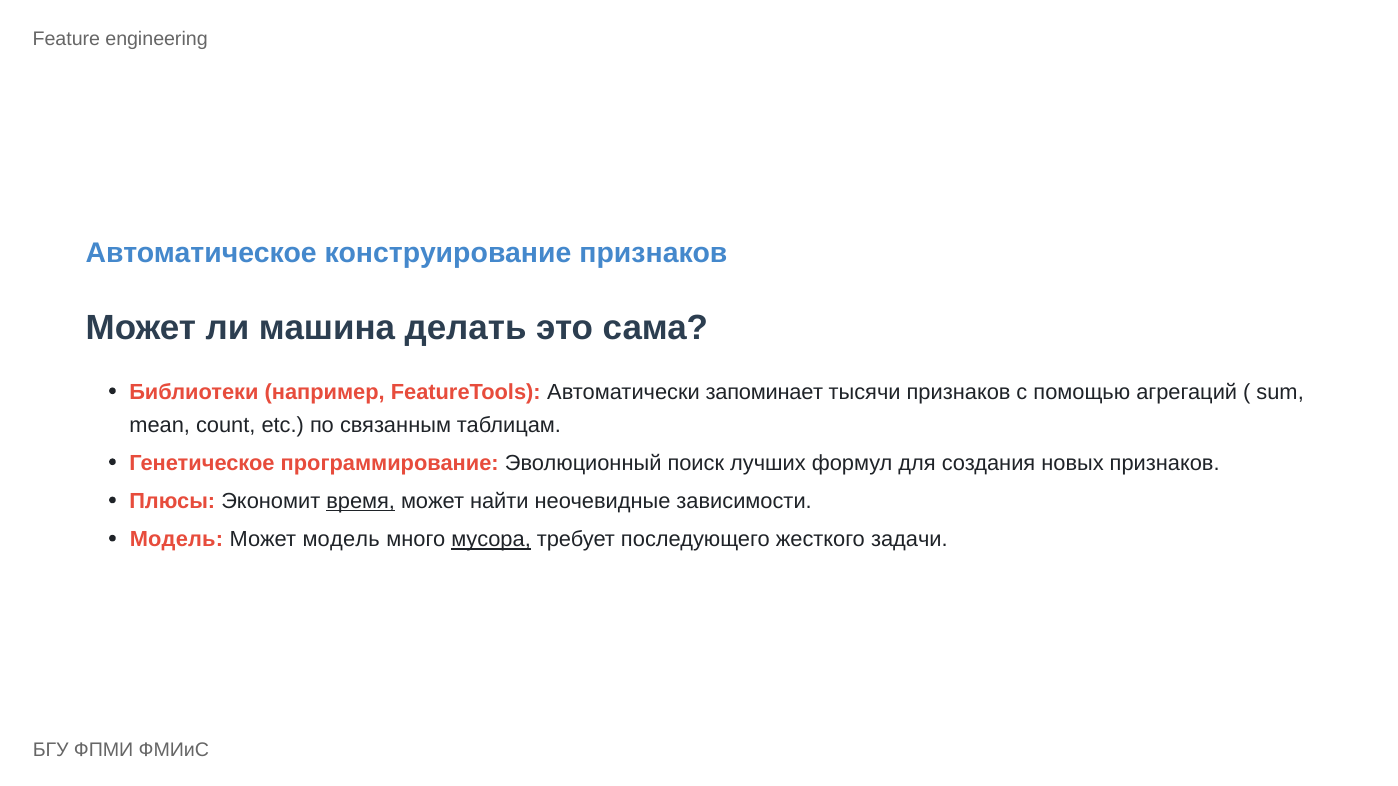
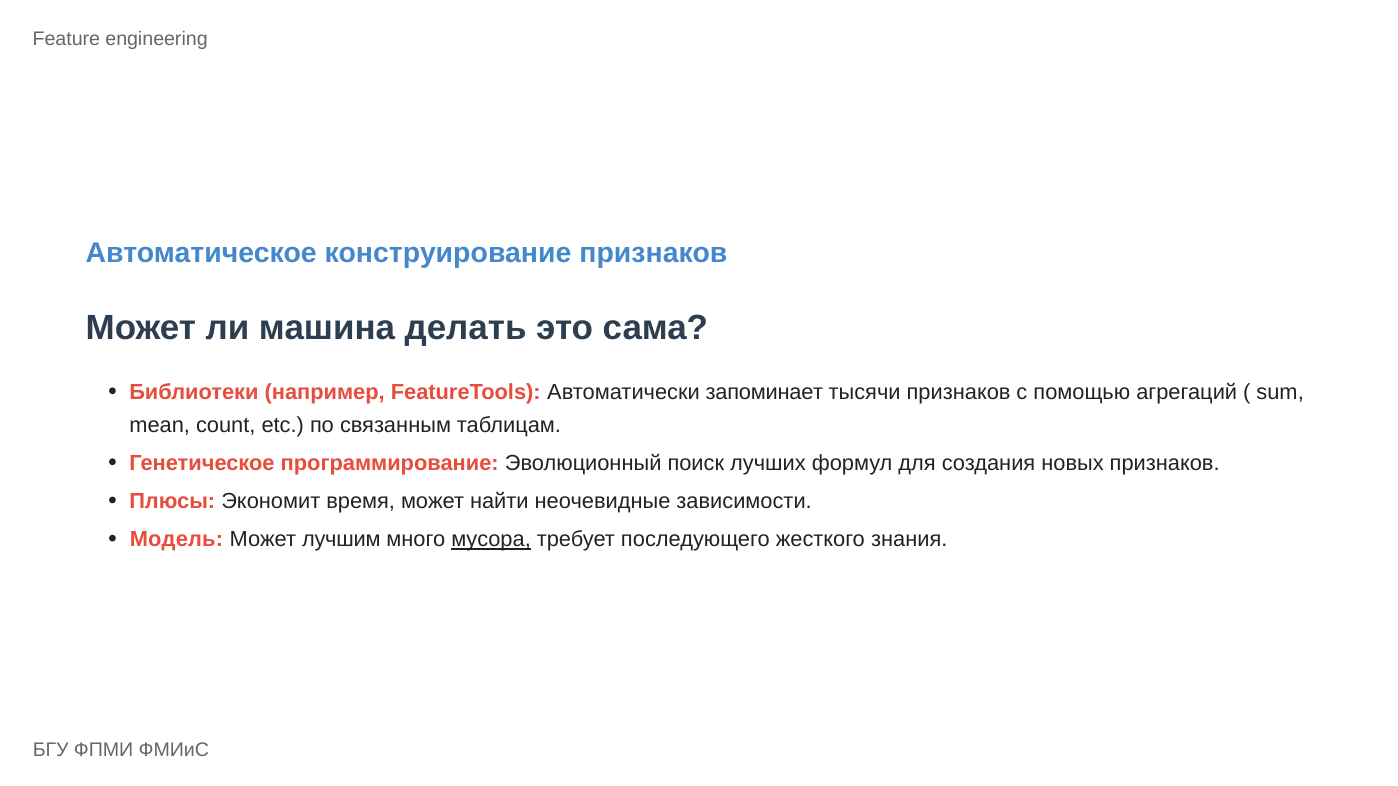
время underline: present -> none (361, 502)
Может модель: модель -> лучшим (341, 540)
задачи: задачи -> знания (909, 540)
